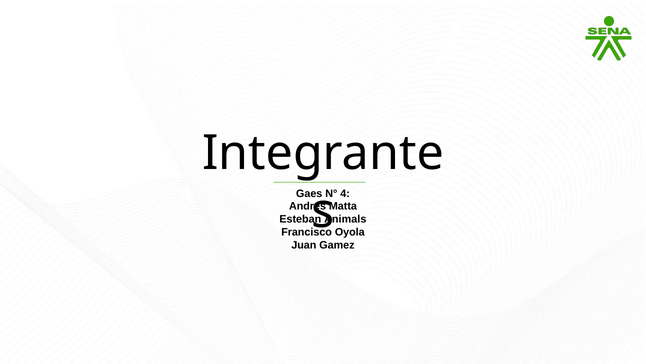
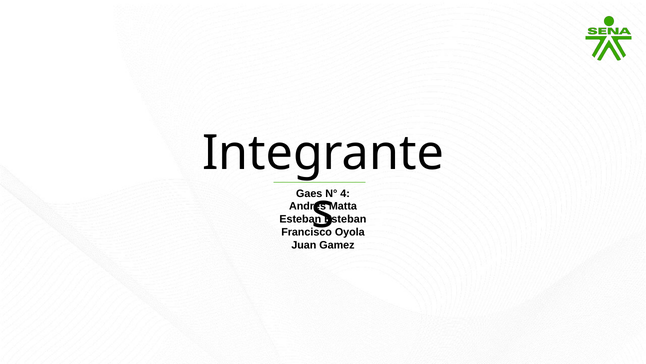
Esteban Animals: Animals -> Esteban (345, 219)
